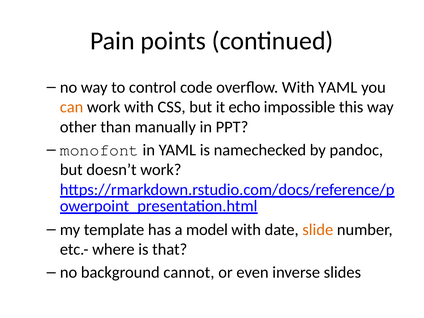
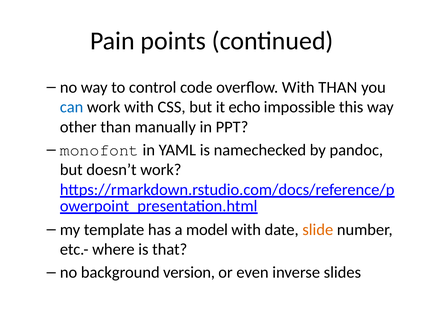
With YAML: YAML -> THAN (338, 87)
can colour: orange -> blue (72, 107)
cannot: cannot -> version (189, 273)
